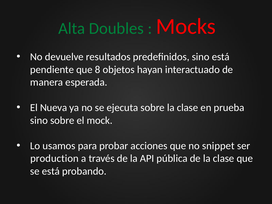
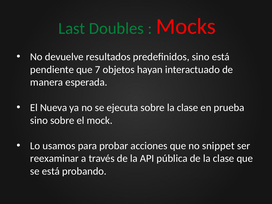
Alta: Alta -> Last (72, 28)
8: 8 -> 7 (98, 70)
production: production -> reexaminar (55, 158)
